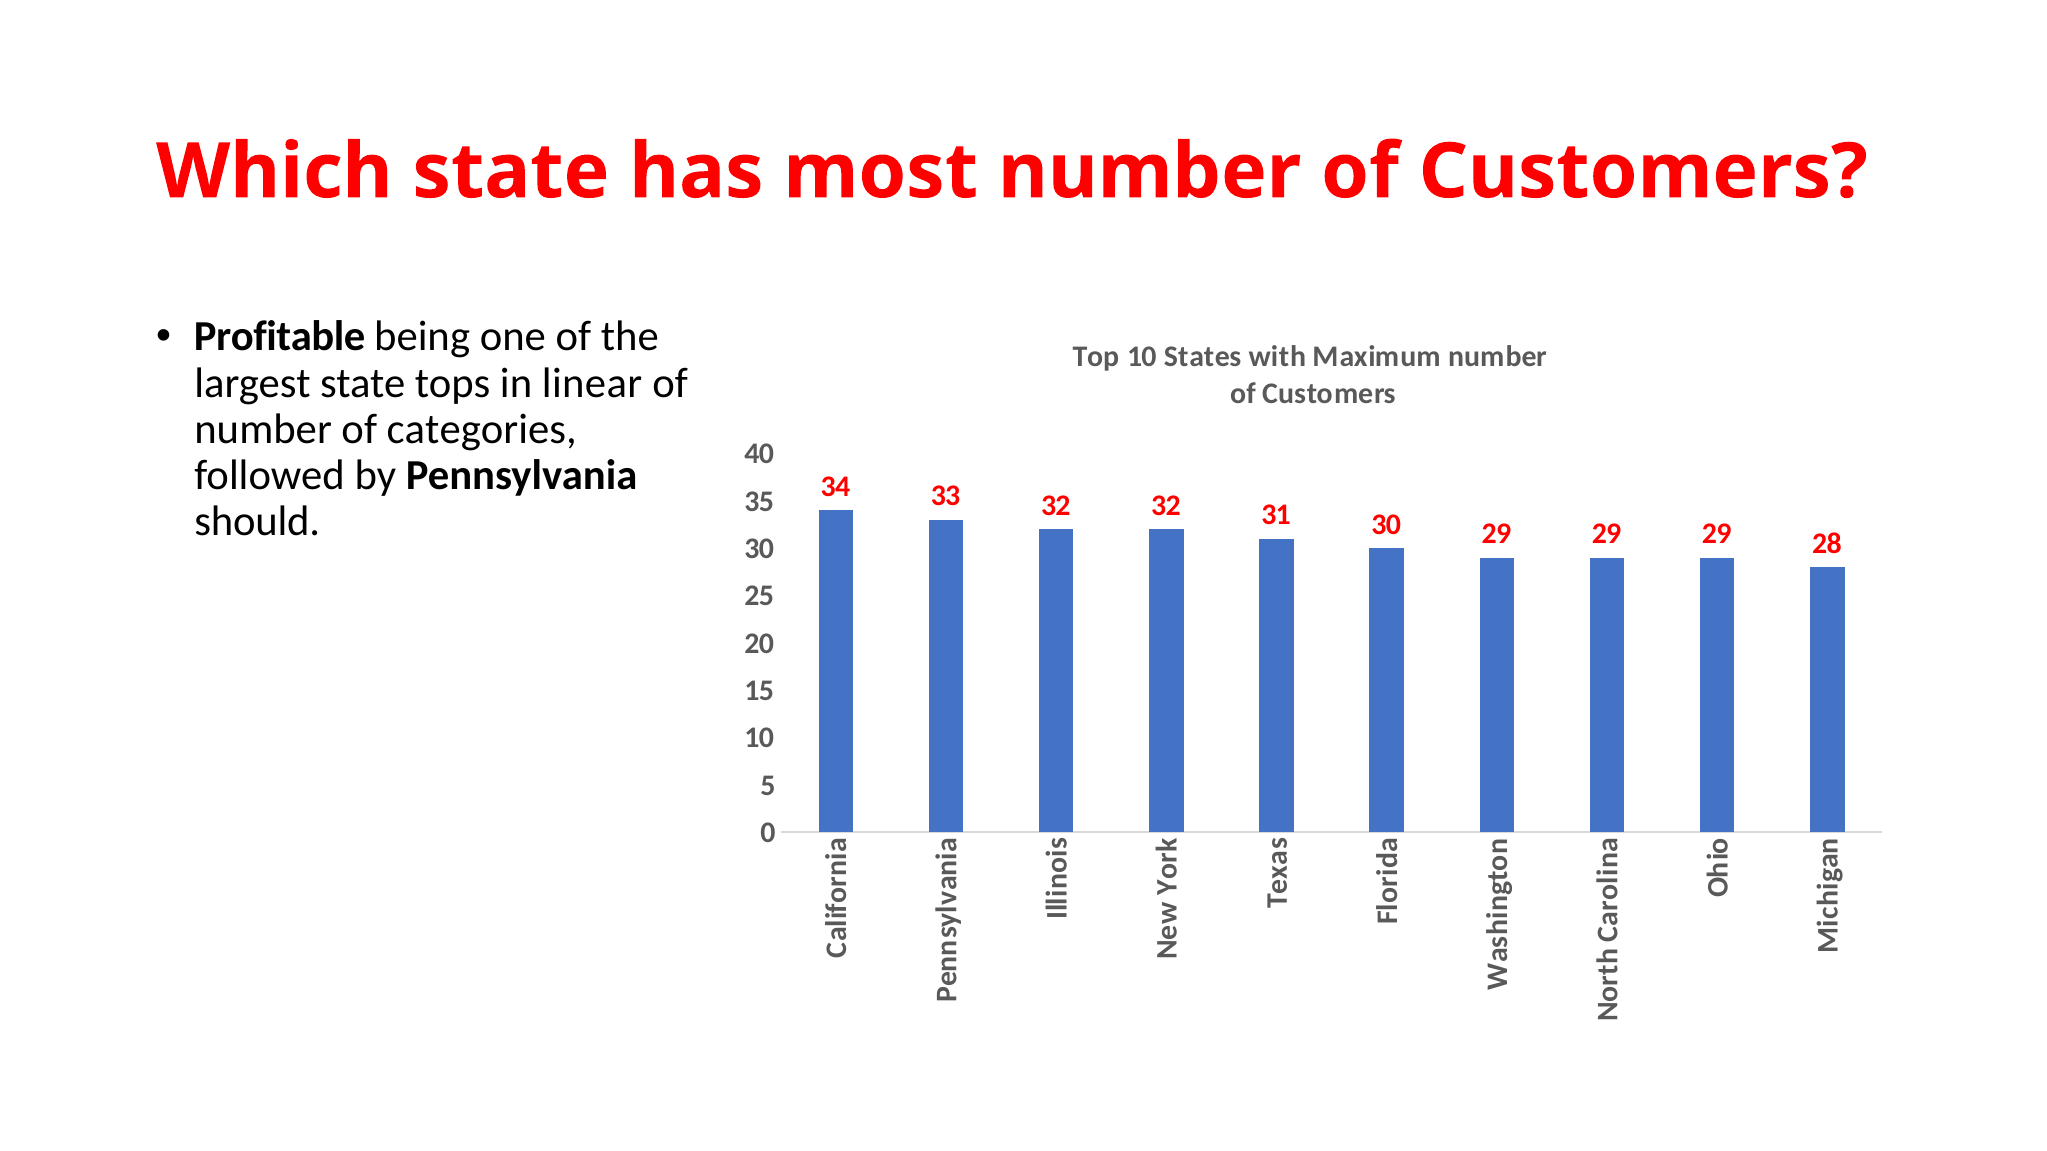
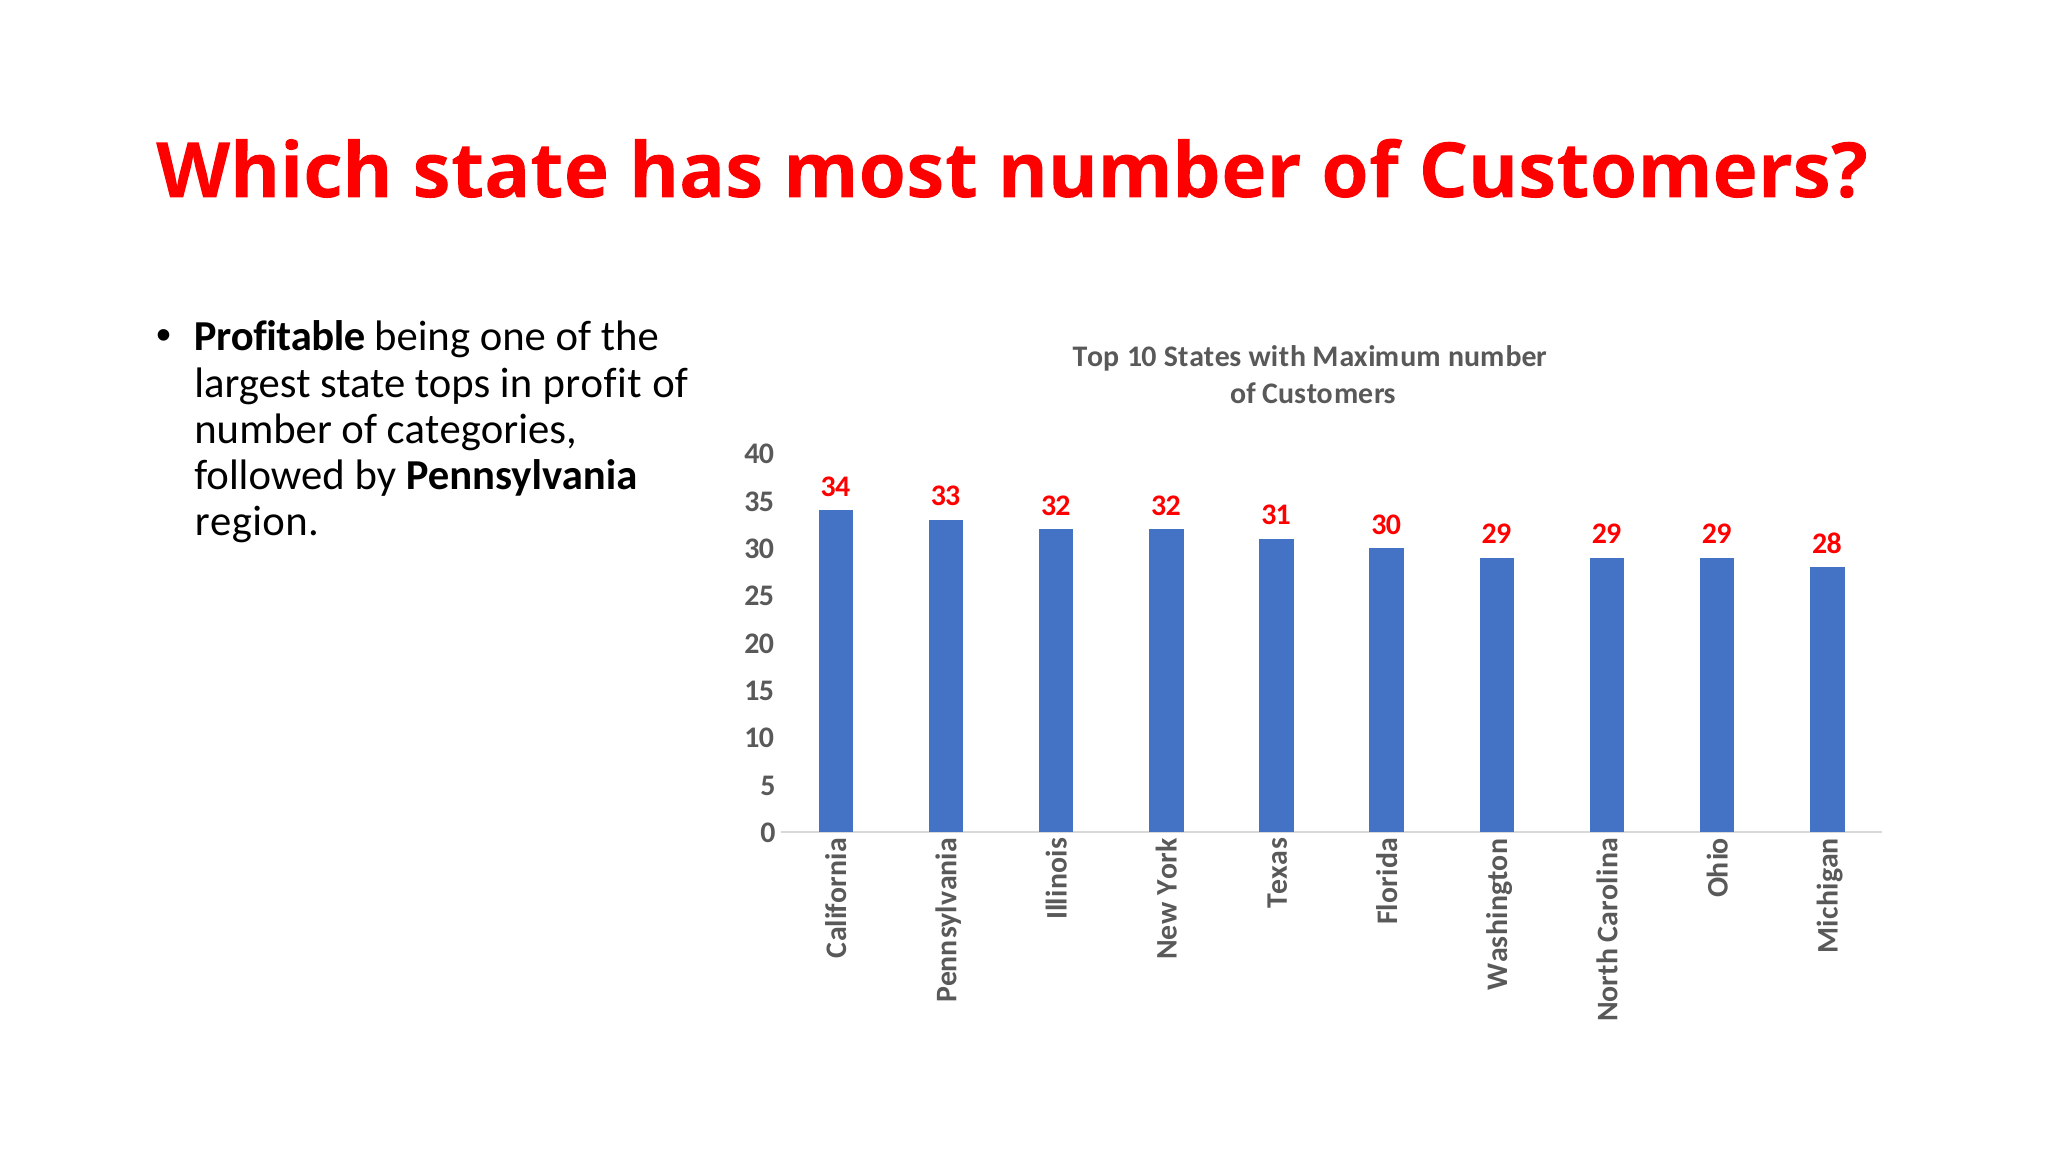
linear: linear -> profit (592, 383)
should: should -> region (257, 521)
